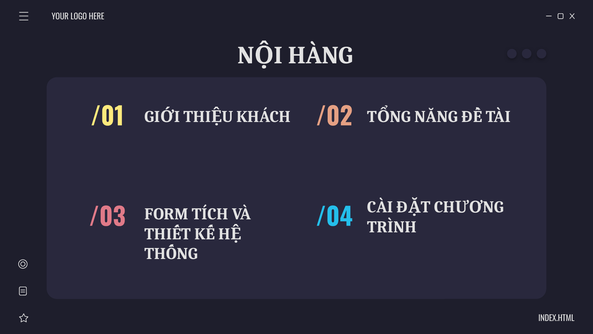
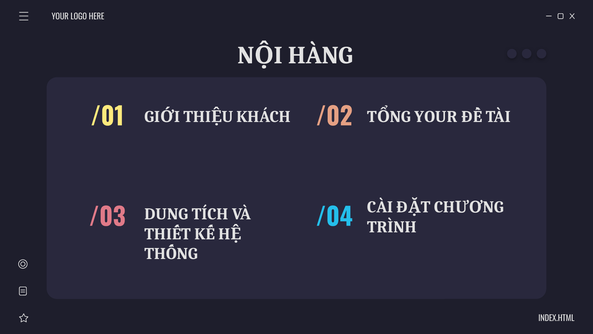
NĂNG: NĂNG -> YOUR (436, 116)
FORM: FORM -> DUNG (166, 214)
